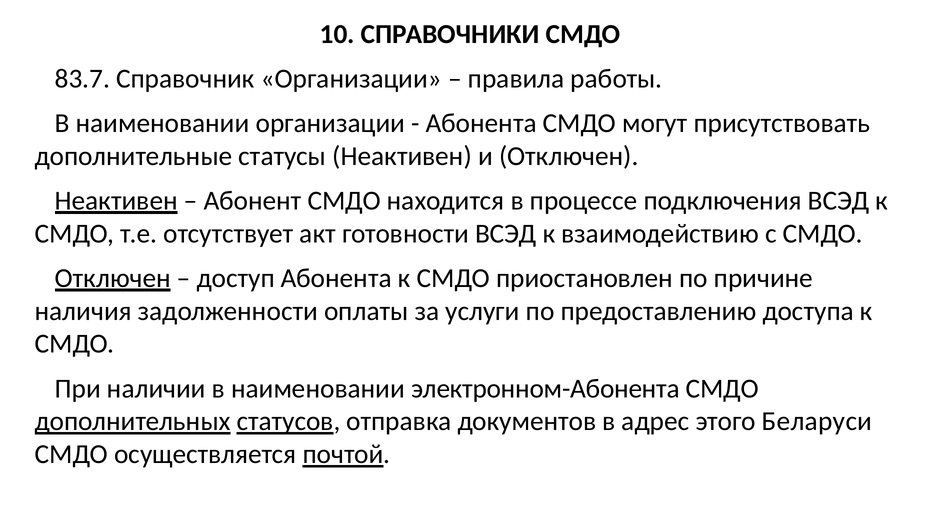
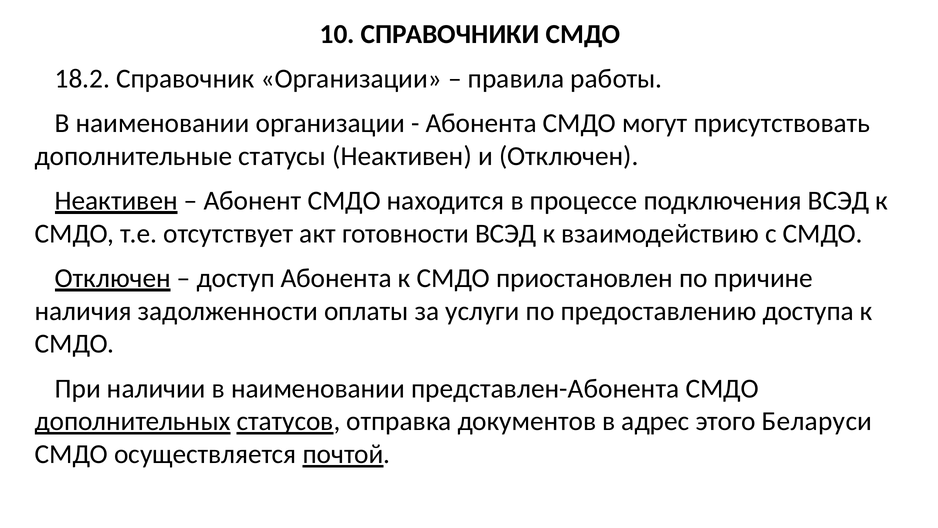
83.7: 83.7 -> 18.2 (82, 79)
электронном-Абонента: электронном-Абонента -> представлен-Абонента (545, 388)
